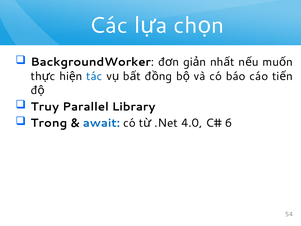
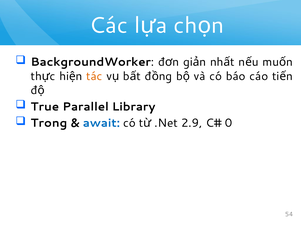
tác colour: blue -> orange (94, 76)
Truy: Truy -> True (45, 107)
4.0: 4.0 -> 2.9 (192, 123)
6: 6 -> 0 (229, 123)
